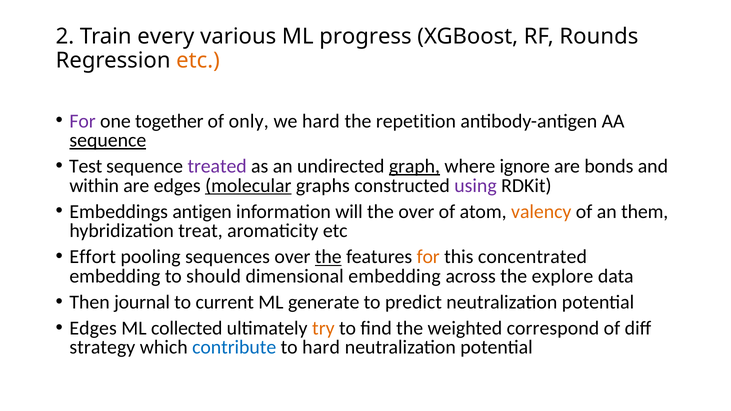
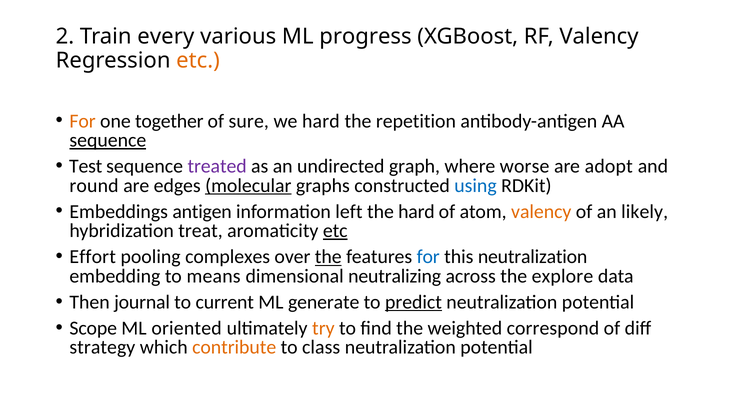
RF Rounds: Rounds -> Valency (599, 36)
For colour: purple -> orange (83, 121)
only: only -> sure (249, 121)
graph underline: present -> none (414, 166)
ignore: ignore -> worse (525, 166)
bonds: bonds -> adopt (609, 166)
within: within -> round (94, 186)
using colour: purple -> blue (475, 186)
will: will -> left (349, 212)
the over: over -> hard (416, 212)
them: them -> likely (645, 212)
etc underline: none -> present (335, 231)
sequences: sequences -> complexes (228, 257)
for colour: orange -> blue (428, 257)
this concentrated: concentrated -> neutralization (533, 257)
should: should -> means (214, 276)
dimensional embedding: embedding -> neutralizing (395, 276)
predict underline: none -> present (413, 302)
Edges: Edges -> Scope (93, 328)
collected: collected -> oriented (187, 328)
contribute colour: blue -> orange (234, 348)
to hard: hard -> class (321, 348)
